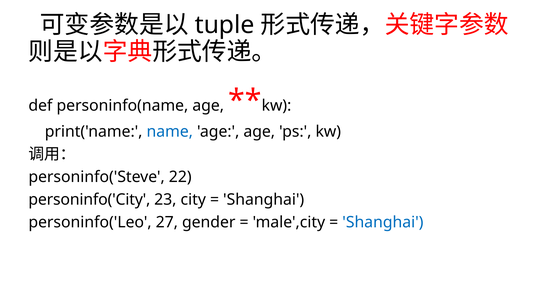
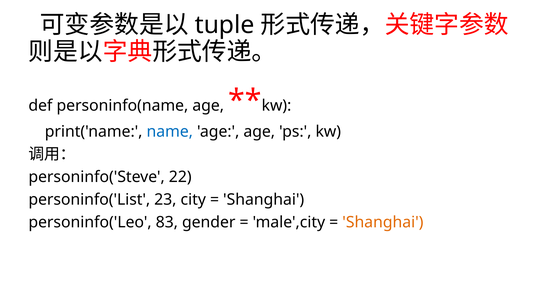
personinfo('City: personinfo('City -> personinfo('List (89, 199)
27: 27 -> 83 (167, 222)
Shanghai colour: blue -> orange (383, 222)
